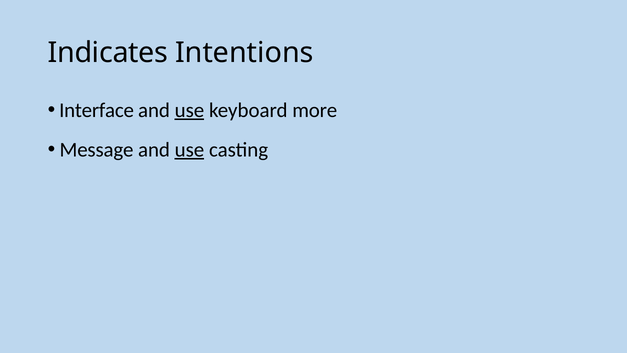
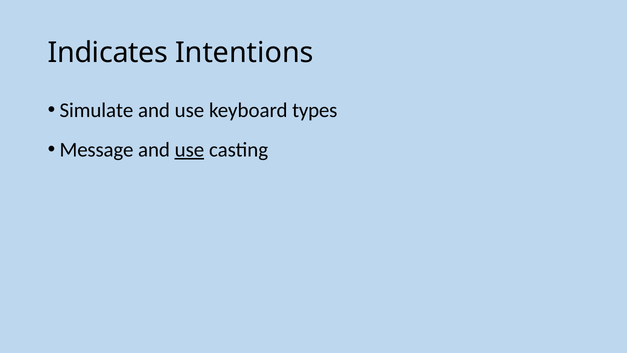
Interface: Interface -> Simulate (96, 110)
use underline: present -> none (189, 110)
more: more -> types (315, 110)
